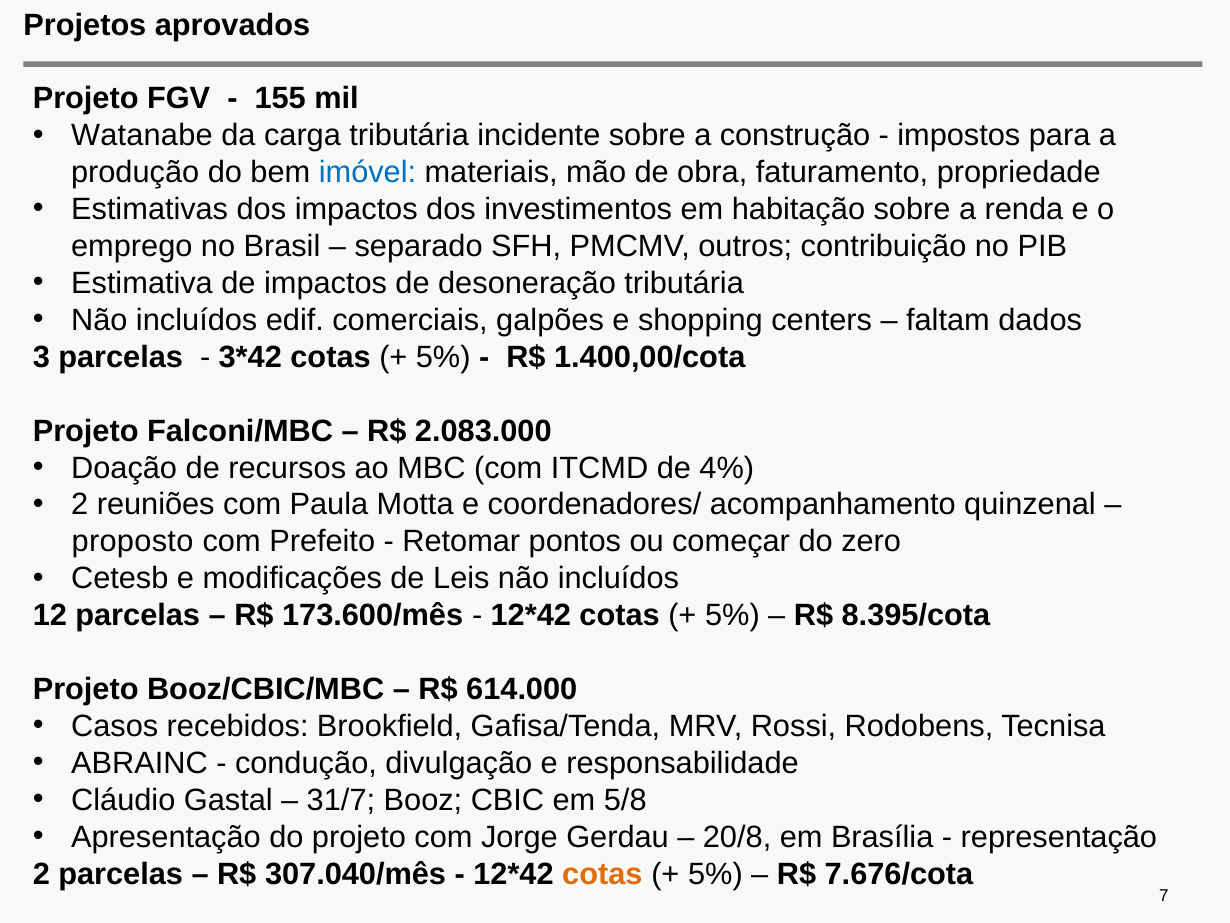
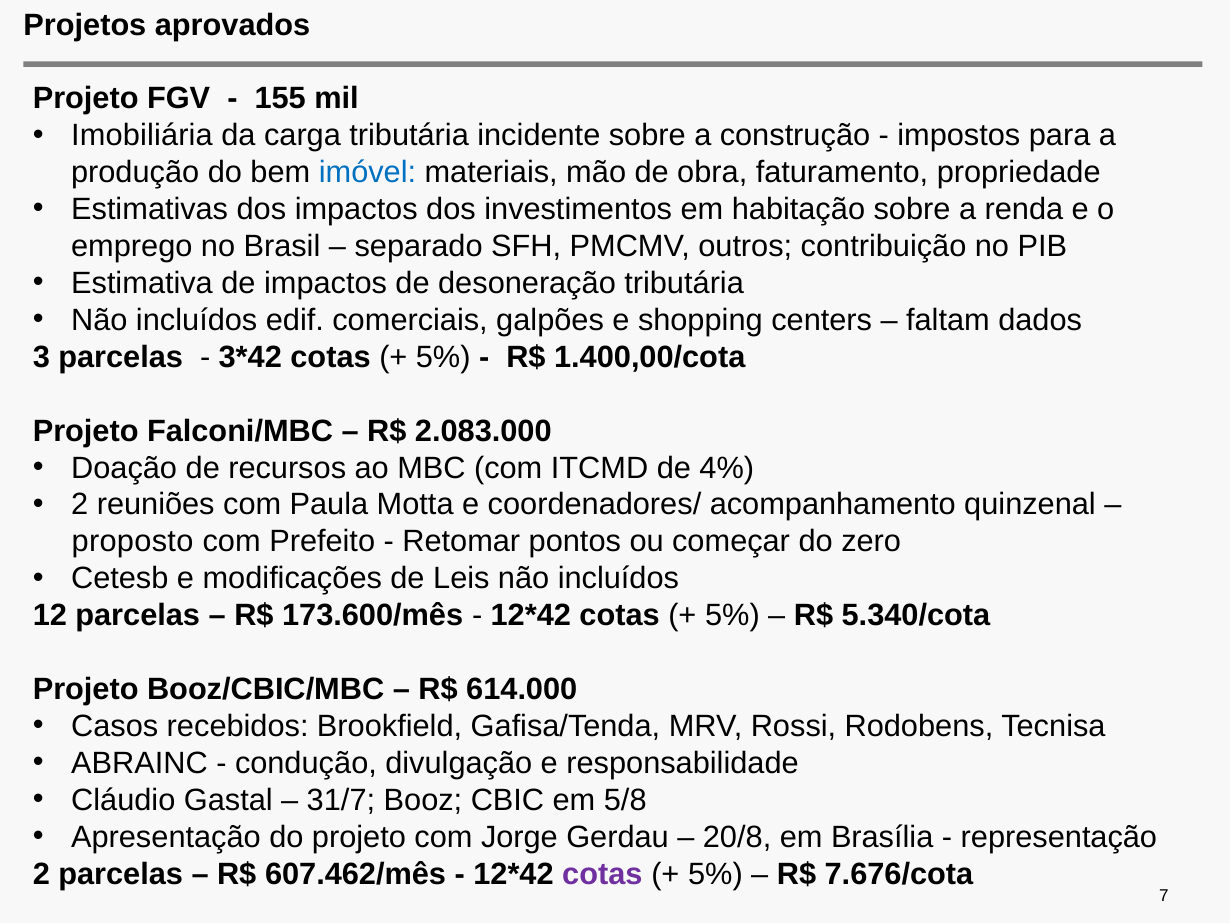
Watanabe: Watanabe -> Imobiliária (142, 136)
8.395/cota: 8.395/cota -> 5.340/cota (916, 615)
307.040/mês: 307.040/mês -> 607.462/mês (356, 874)
cotas colour: orange -> purple (602, 874)
